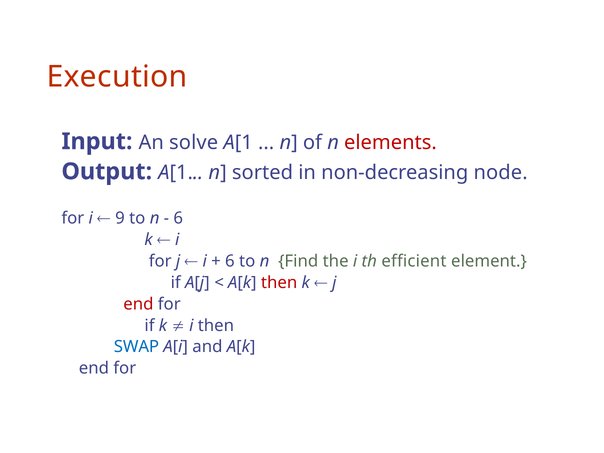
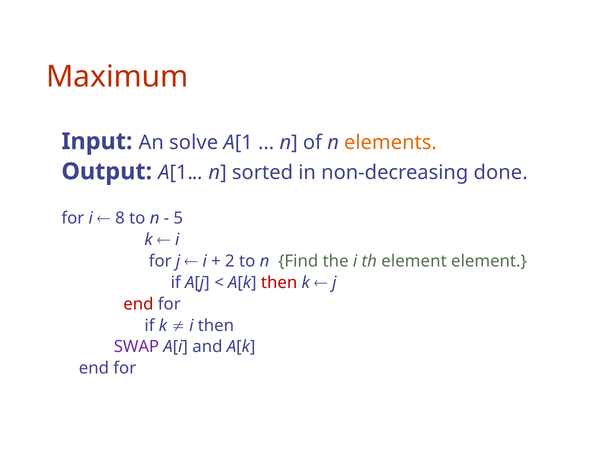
Execution: Execution -> Maximum (117, 77)
elements colour: red -> orange (390, 143)
node: node -> done (501, 173)
9: 9 -> 8 (120, 218)
6: 6 -> 5 (178, 218)
6: 6 -> 2 (230, 261)
th efficient: efficient -> element (414, 261)
SWAP colour: blue -> purple (136, 347)
